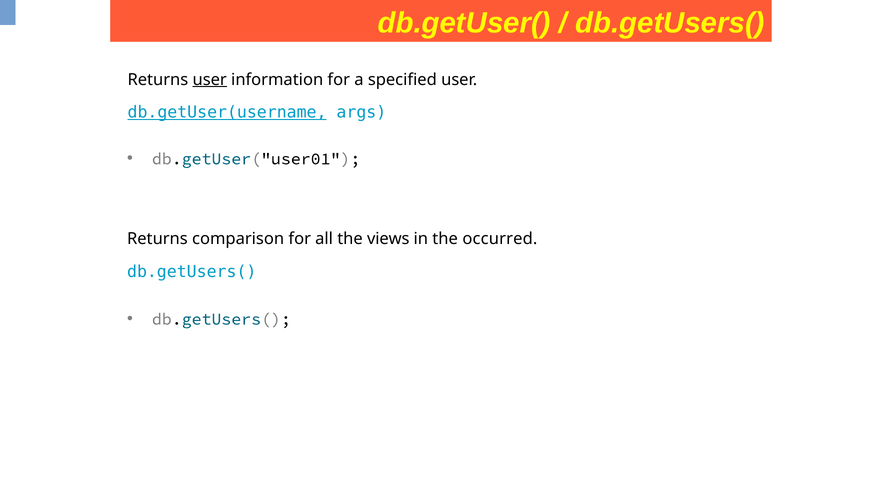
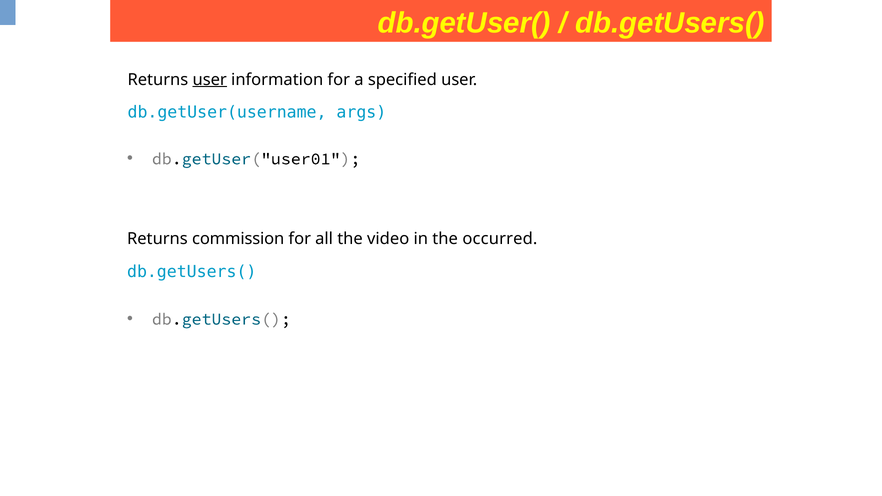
db.getUser(username underline: present -> none (227, 112)
comparison: comparison -> commission (238, 239)
views: views -> video (388, 239)
